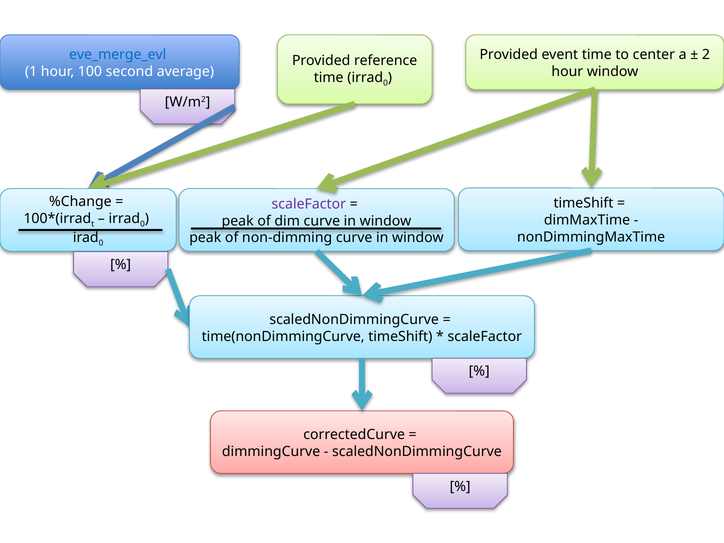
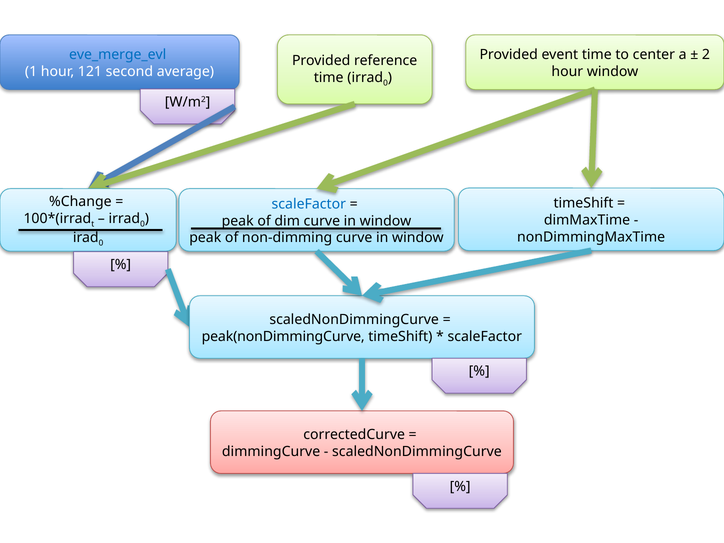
100: 100 -> 121 (90, 72)
scaleFactor colour: purple -> blue (309, 204)
time(nonDimmingCurve: time(nonDimmingCurve -> peak(nonDimmingCurve (283, 336)
